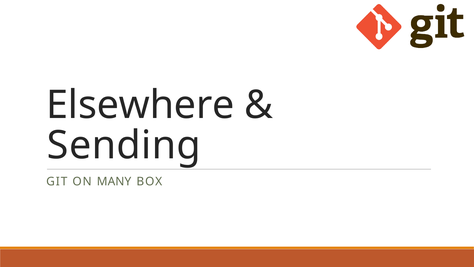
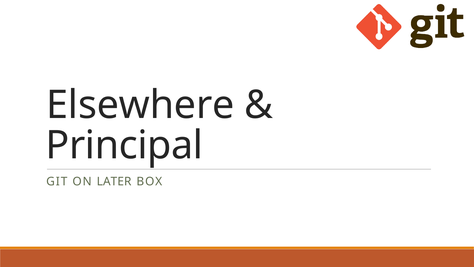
Sending: Sending -> Principal (124, 145)
MANY: MANY -> LATER (114, 181)
